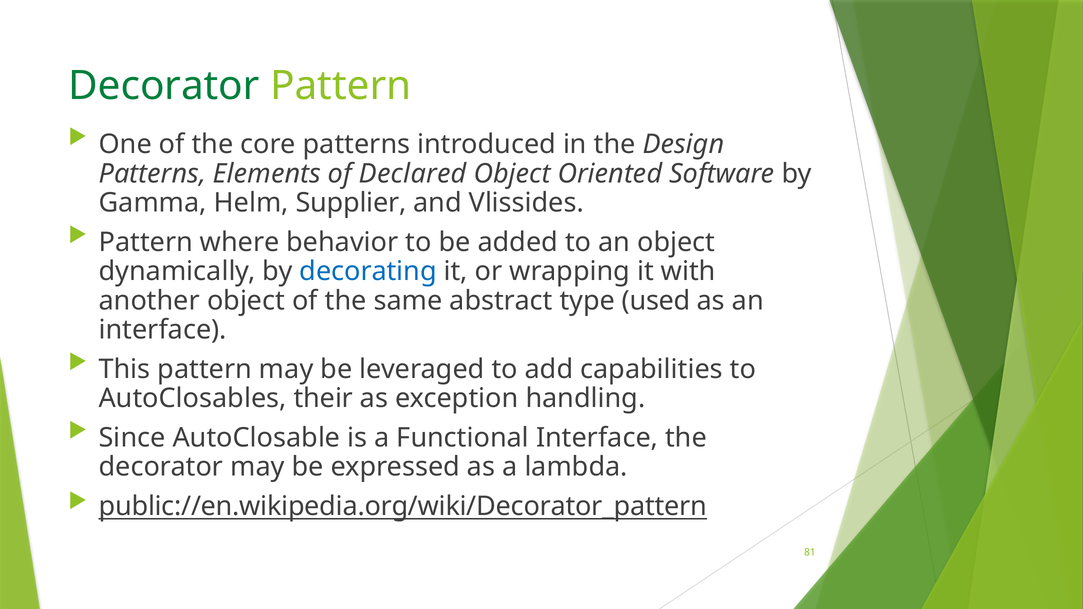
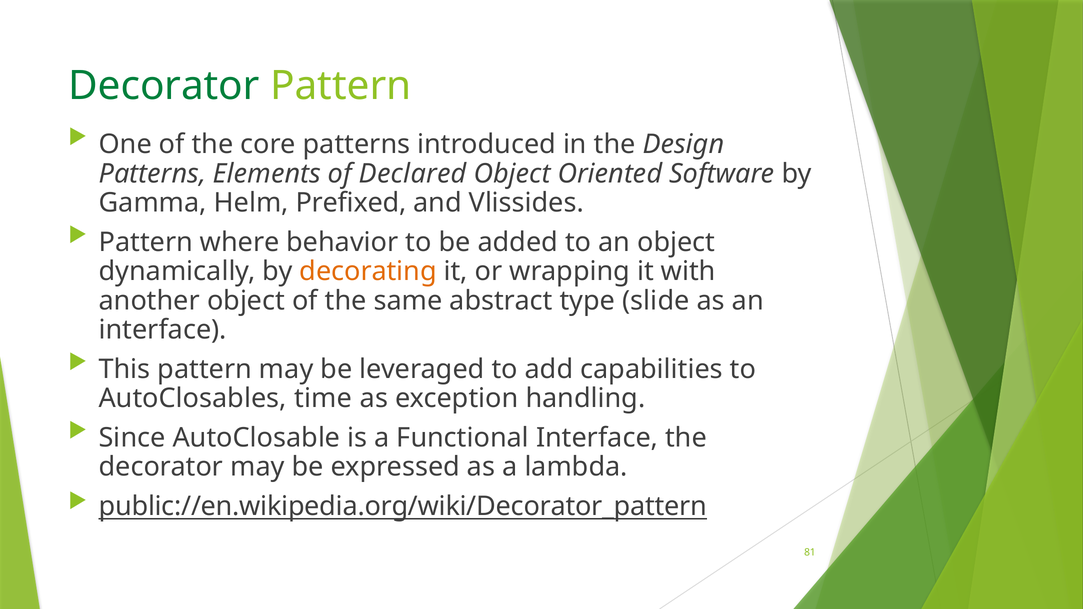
Supplier: Supplier -> Prefixed (351, 203)
decorating colour: blue -> orange (368, 272)
used: used -> slide (656, 301)
their: their -> time (323, 399)
